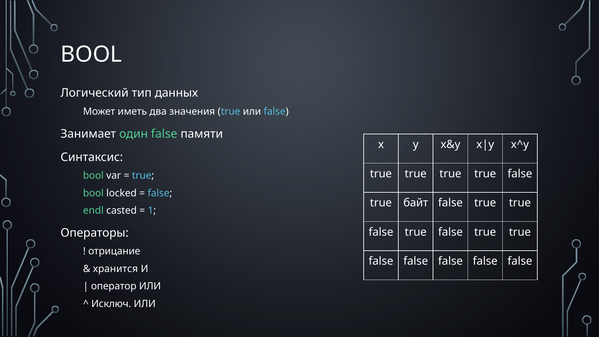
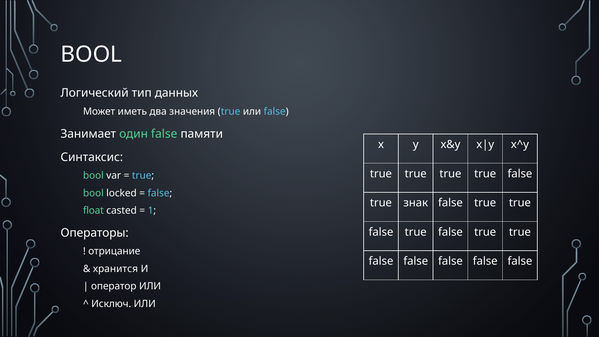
байт: байт -> знак (416, 203)
endl: endl -> float (93, 210)
